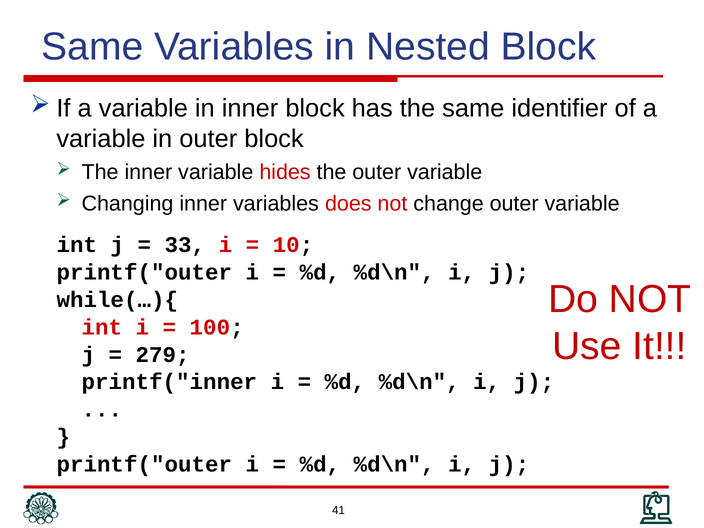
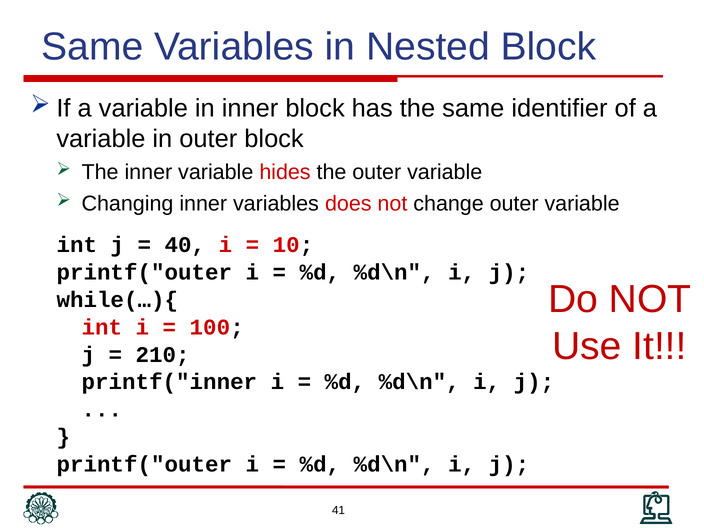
33: 33 -> 40 (185, 245)
279: 279 -> 210 (163, 355)
